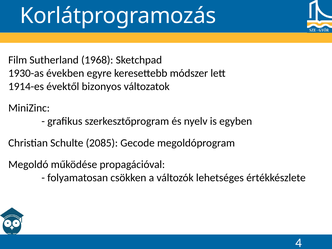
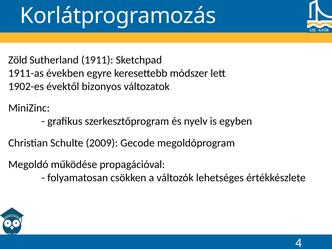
Film: Film -> Zöld (18, 60)
1968: 1968 -> 1911 (97, 60)
1930-as: 1930-as -> 1911-as (26, 73)
1914-es: 1914-es -> 1902-es (26, 86)
2085: 2085 -> 2009 (102, 143)
